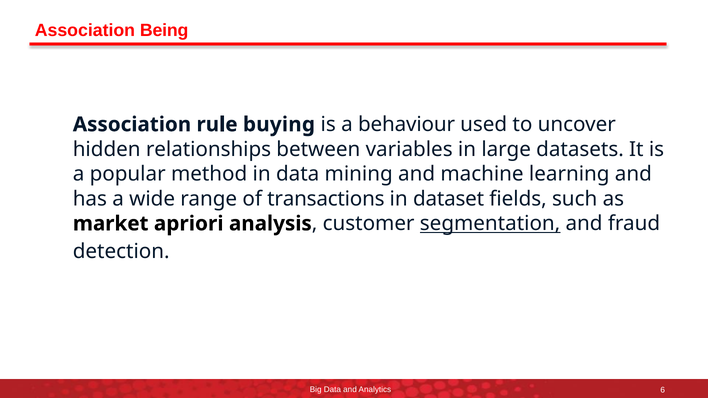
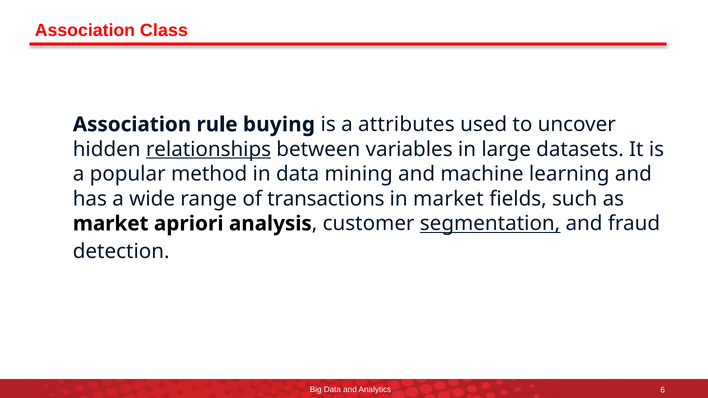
Being: Being -> Class (164, 30)
behaviour: behaviour -> attributes (406, 125)
relationships underline: none -> present (208, 149)
in dataset: dataset -> market (448, 199)
